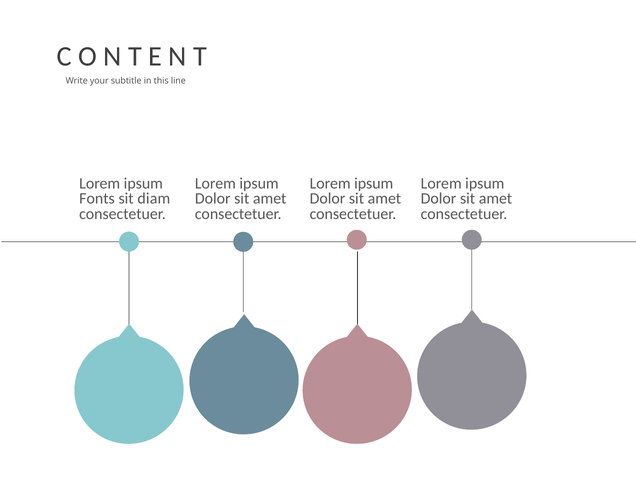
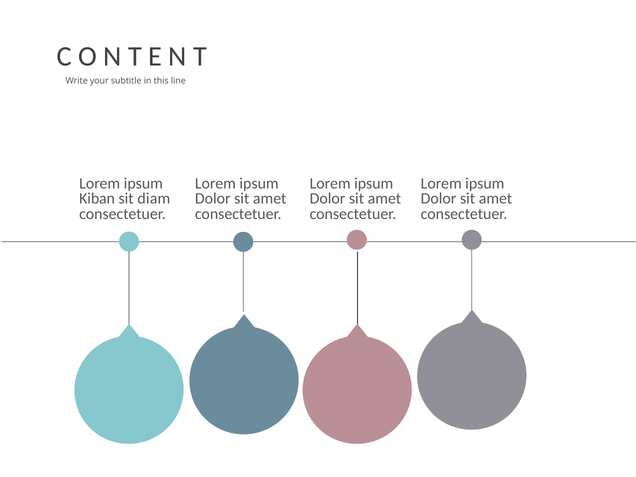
Fonts: Fonts -> Kiban (97, 199)
